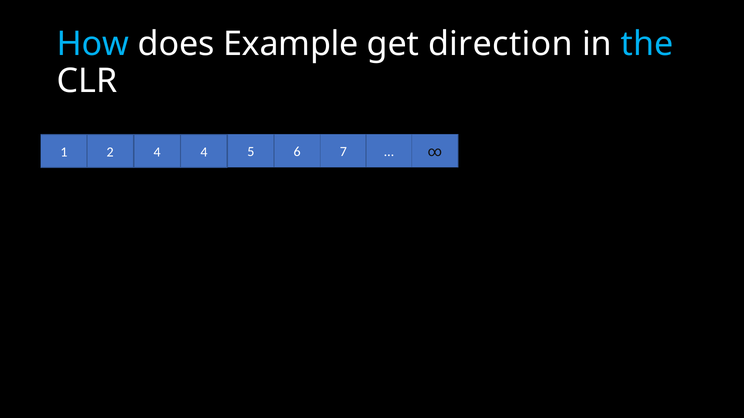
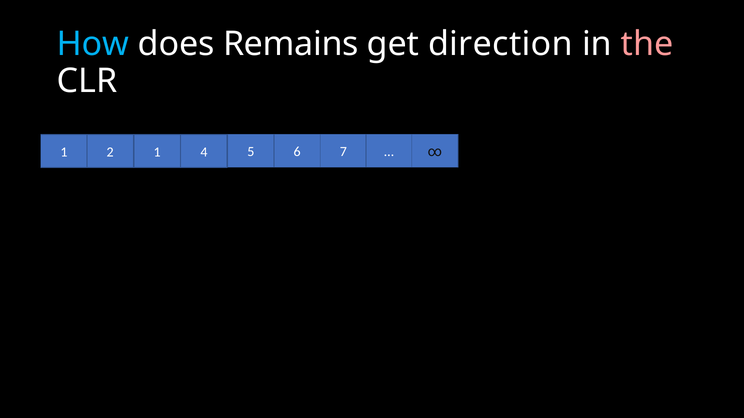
Example: Example -> Remains (291, 44)
the colour: light blue -> pink (647, 44)
2 4: 4 -> 1 (157, 152)
